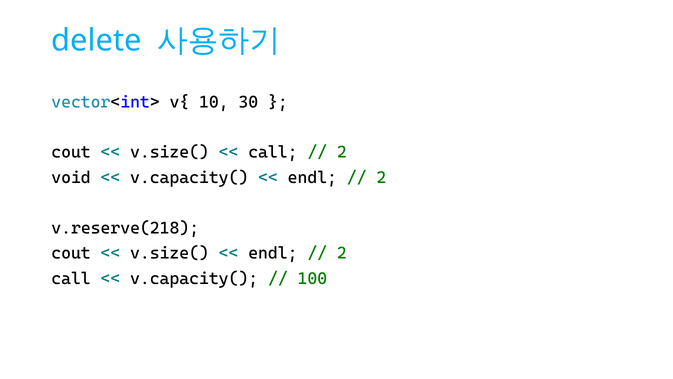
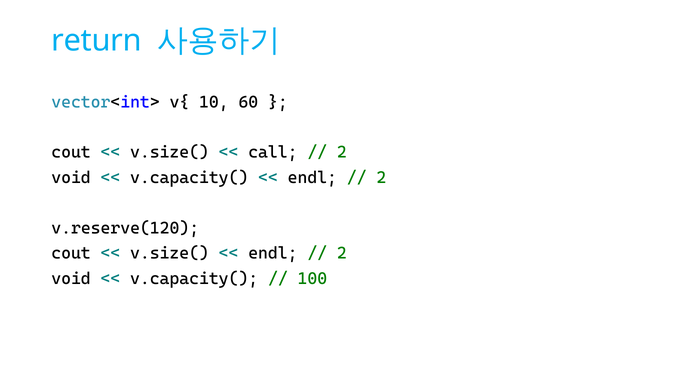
delete: delete -> return (97, 41)
30: 30 -> 60 (248, 102)
v.reserve(218: v.reserve(218 -> v.reserve(120 (125, 228)
call: call -> void (71, 278)
